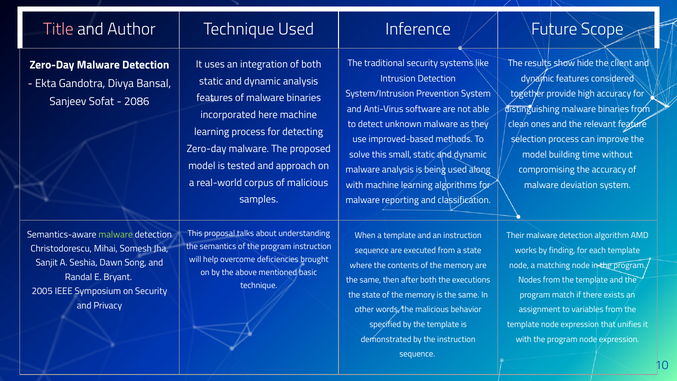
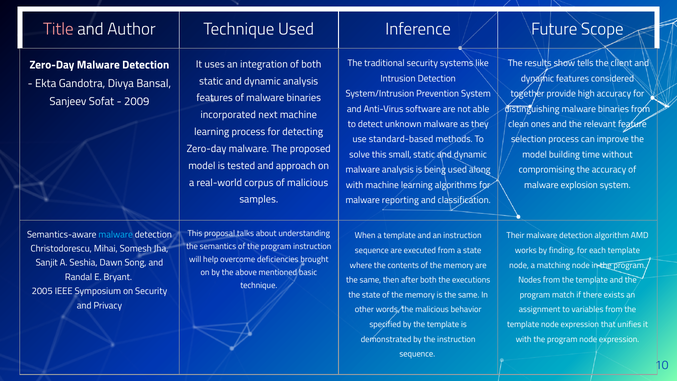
hide: hide -> tells (585, 63)
2086: 2086 -> 2009 (137, 102)
here: here -> next (268, 115)
improved-based: improved-based -> standard-based (401, 139)
deviation: deviation -> explosion (579, 185)
malware colour: light green -> light blue (116, 234)
